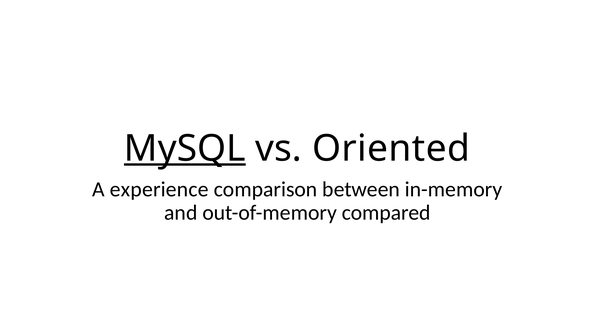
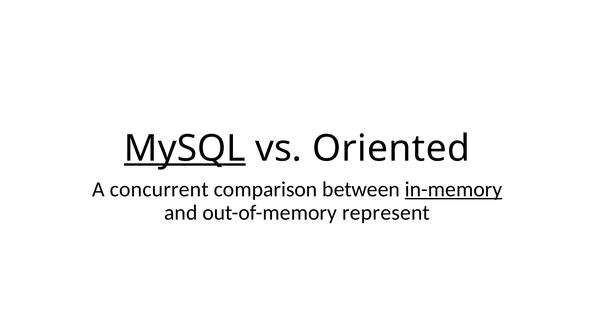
experience: experience -> concurrent (159, 190)
in-memory underline: none -> present (454, 190)
compared: compared -> represent (386, 213)
